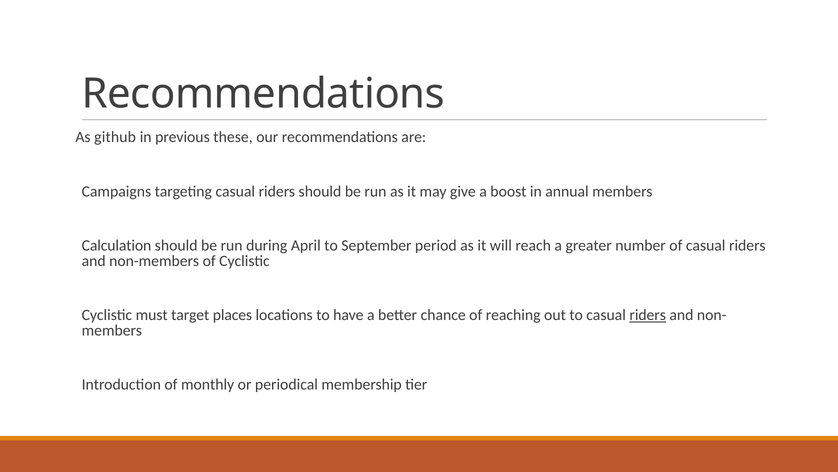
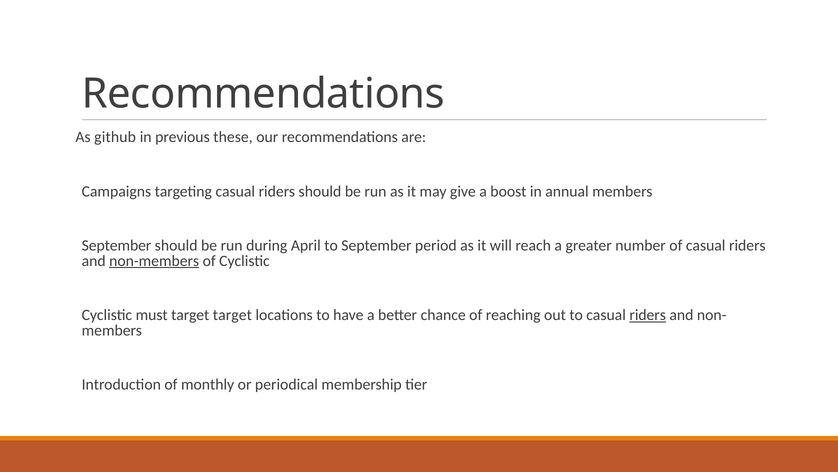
Calculation: Calculation -> September (117, 245)
non-members underline: none -> present (154, 261)
target places: places -> target (232, 315)
